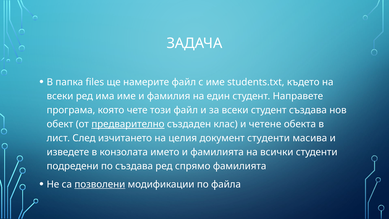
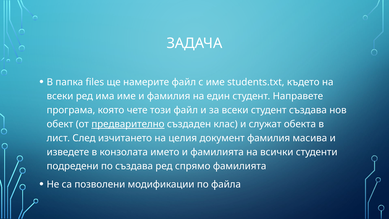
четене: четене -> служат (265, 124)
документ студенти: студенти -> фамилия (269, 138)
позволени underline: present -> none (100, 184)
